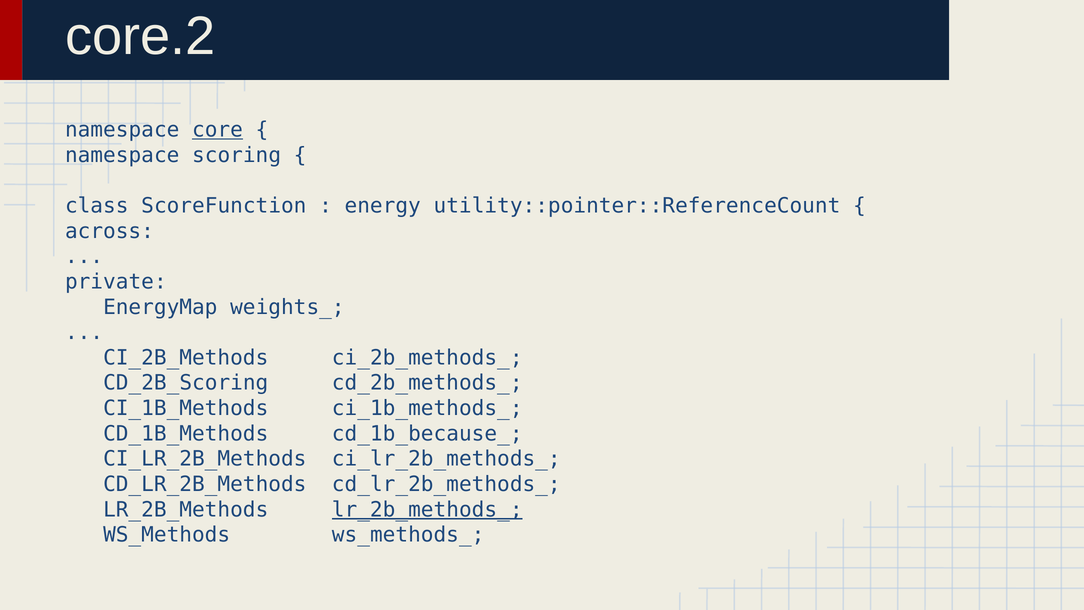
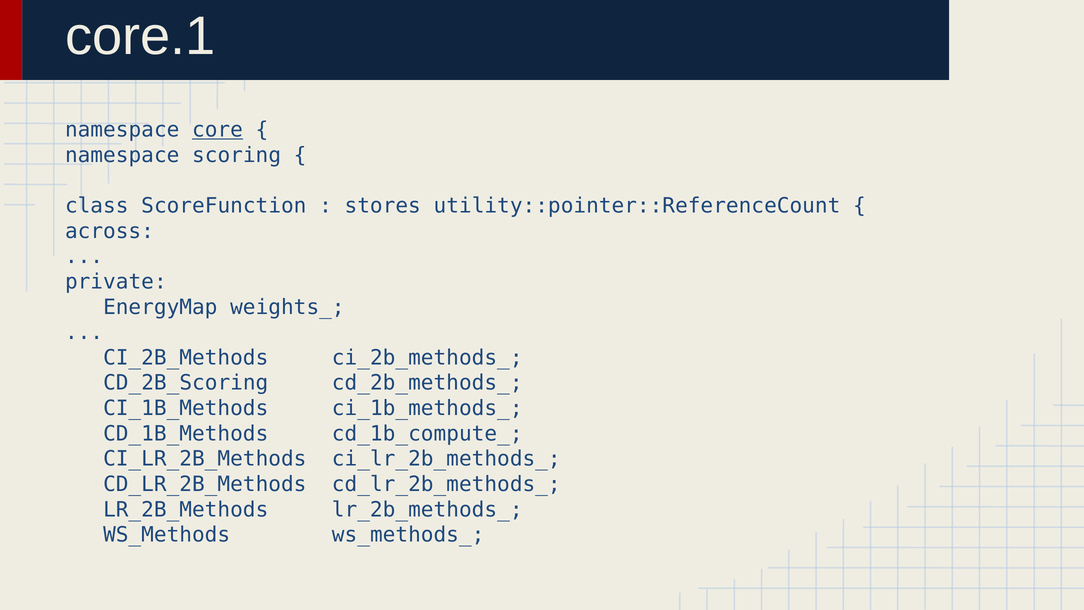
core.2: core.2 -> core.1 (140, 36)
energy: energy -> stores (383, 206)
cd_1b_because_: cd_1b_because_ -> cd_1b_compute_ (427, 433)
lr_2b_methods_ underline: present -> none (427, 509)
